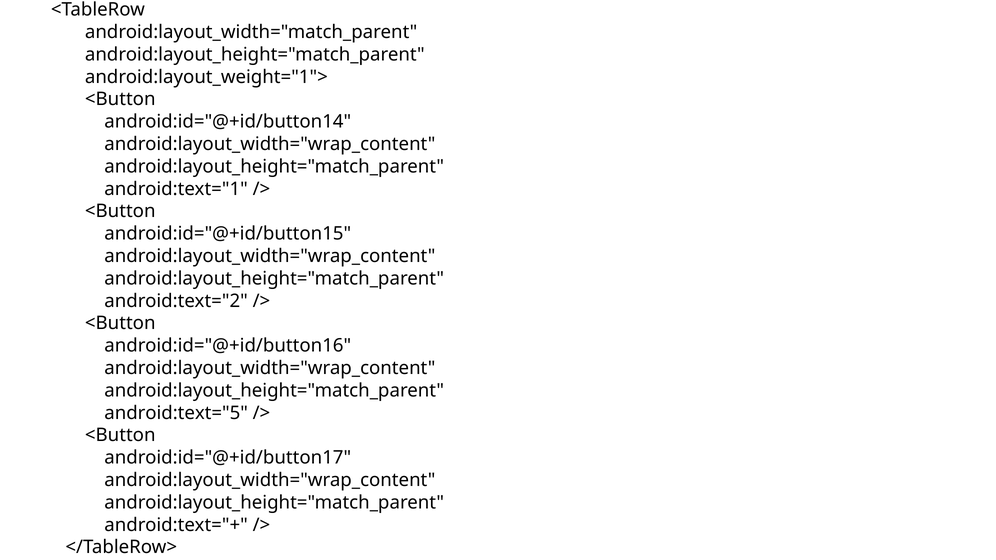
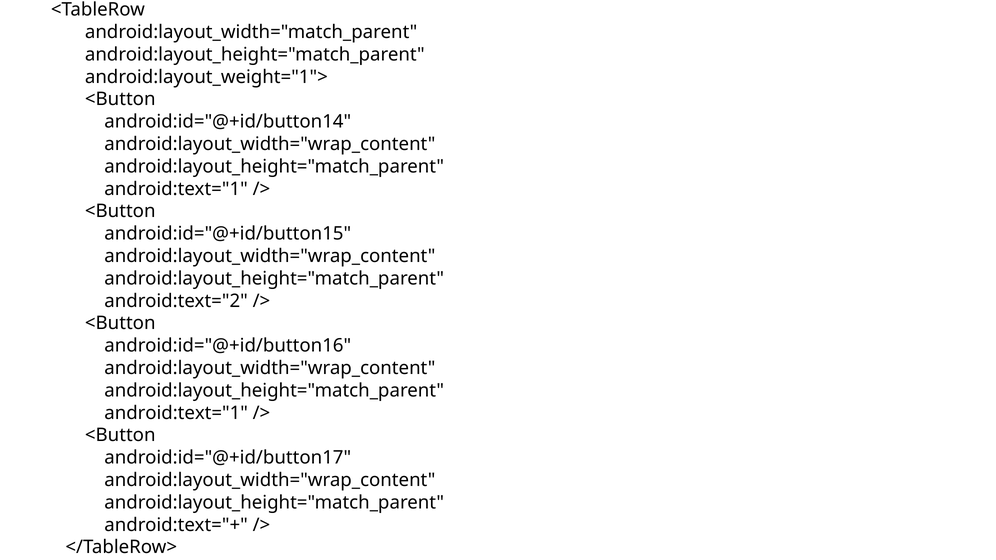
android:text="5: android:text="5 -> android:text="1 (176, 413)
